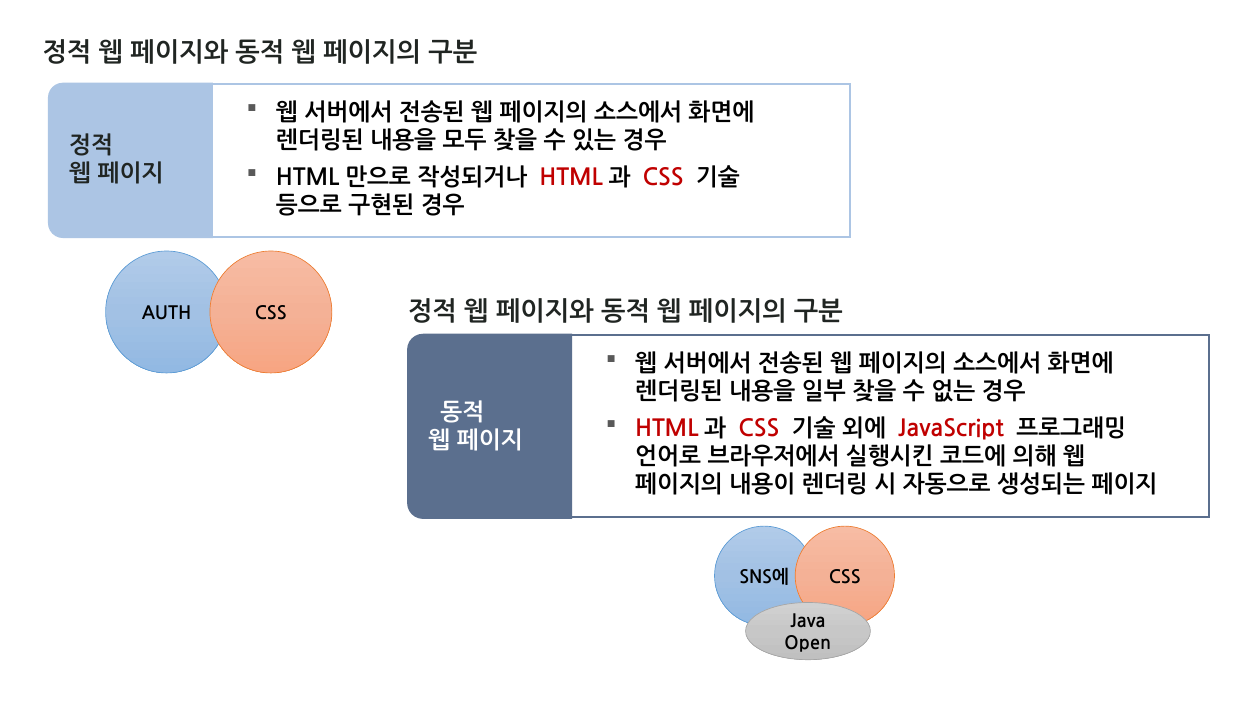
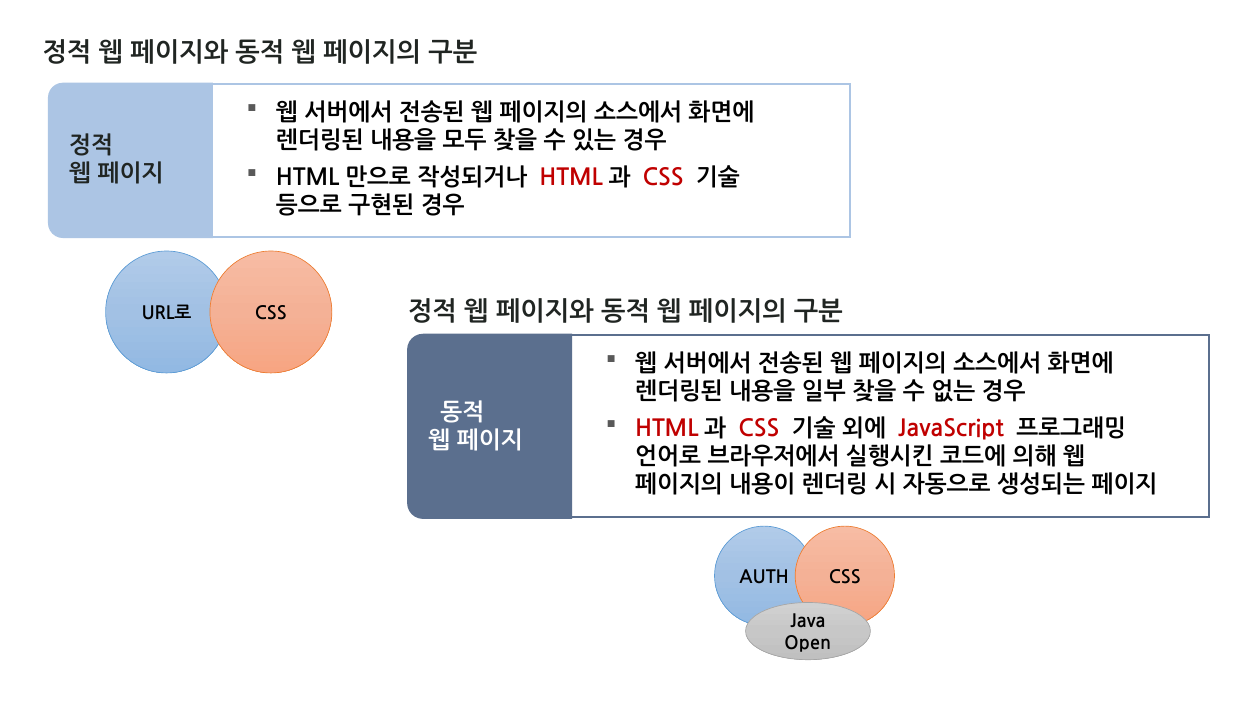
AUTH: AUTH -> URL로 (167, 313)
SNS에: SNS에 -> AUTH (764, 577)
